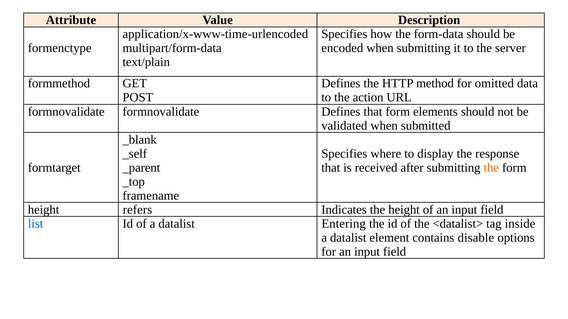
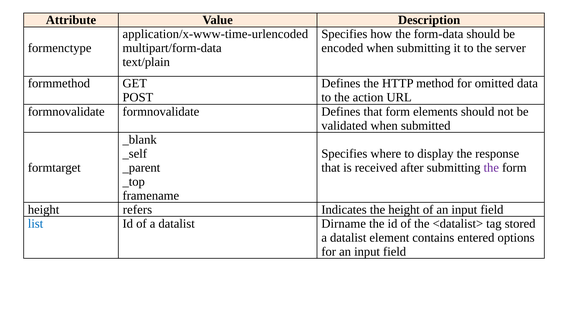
the colour: orange -> purple (491, 168)
Entering: Entering -> Dirname (344, 224)
inside: inside -> stored (520, 224)
disable: disable -> entered (476, 238)
